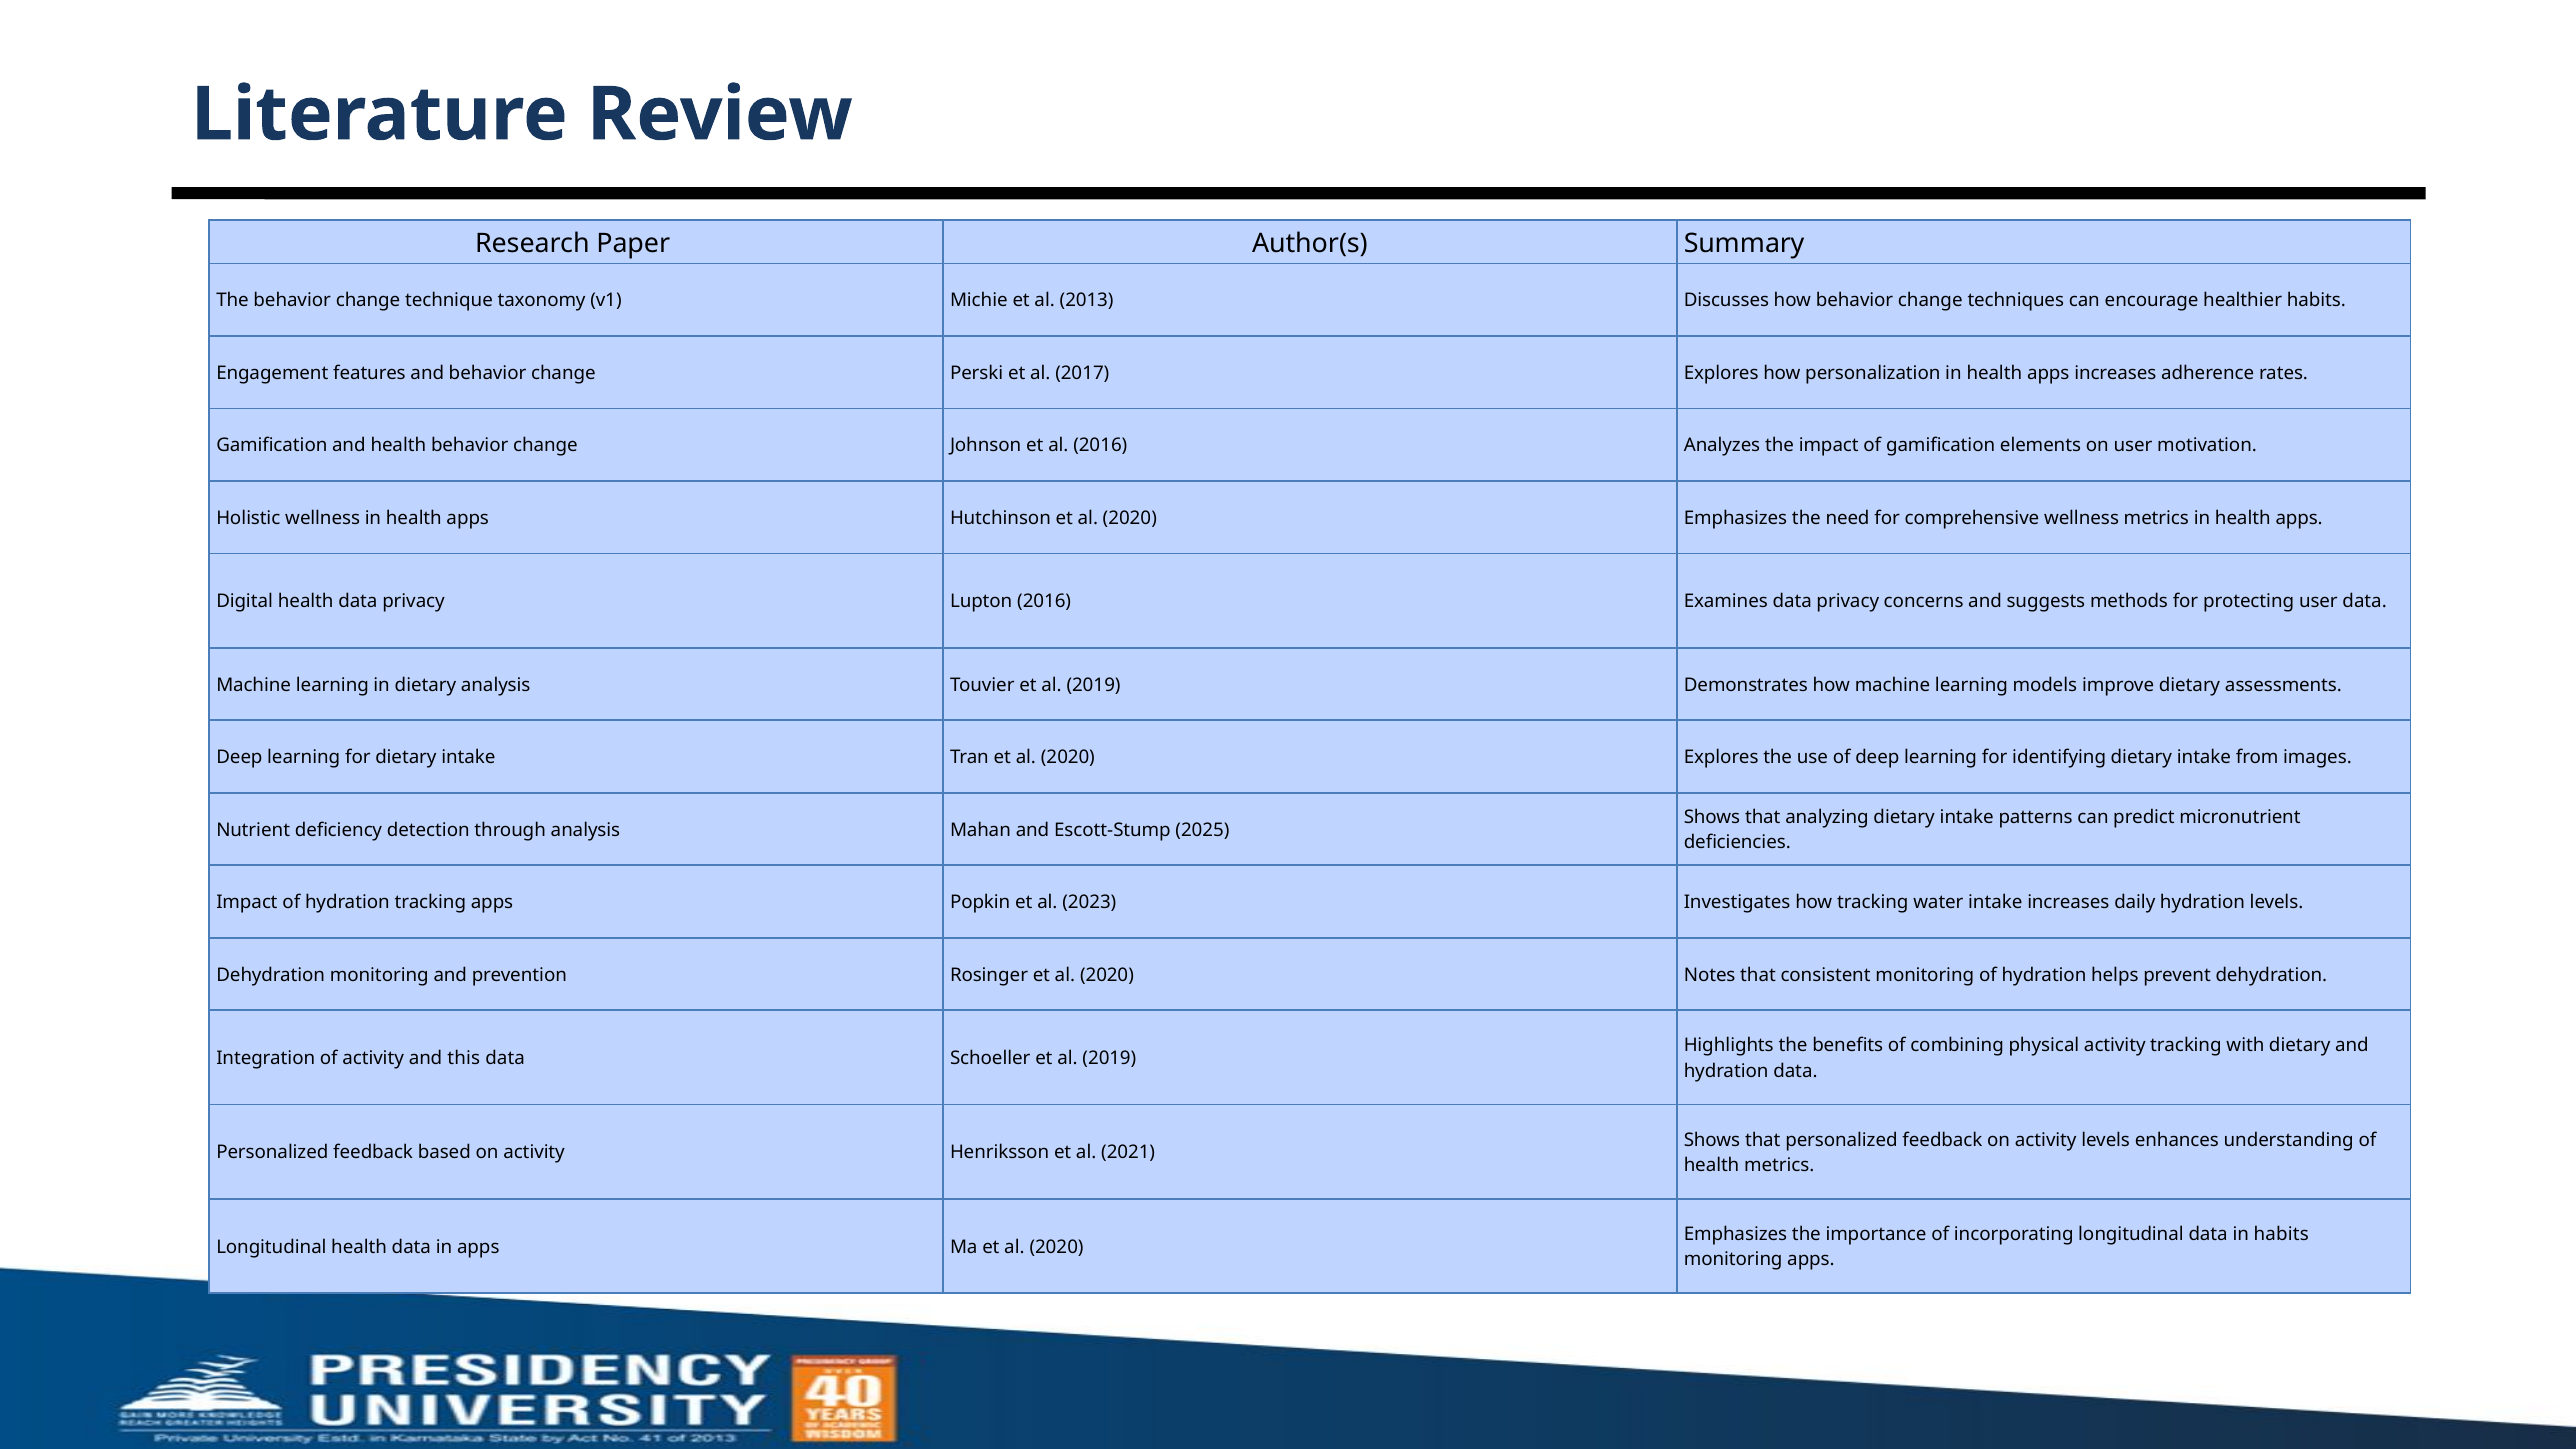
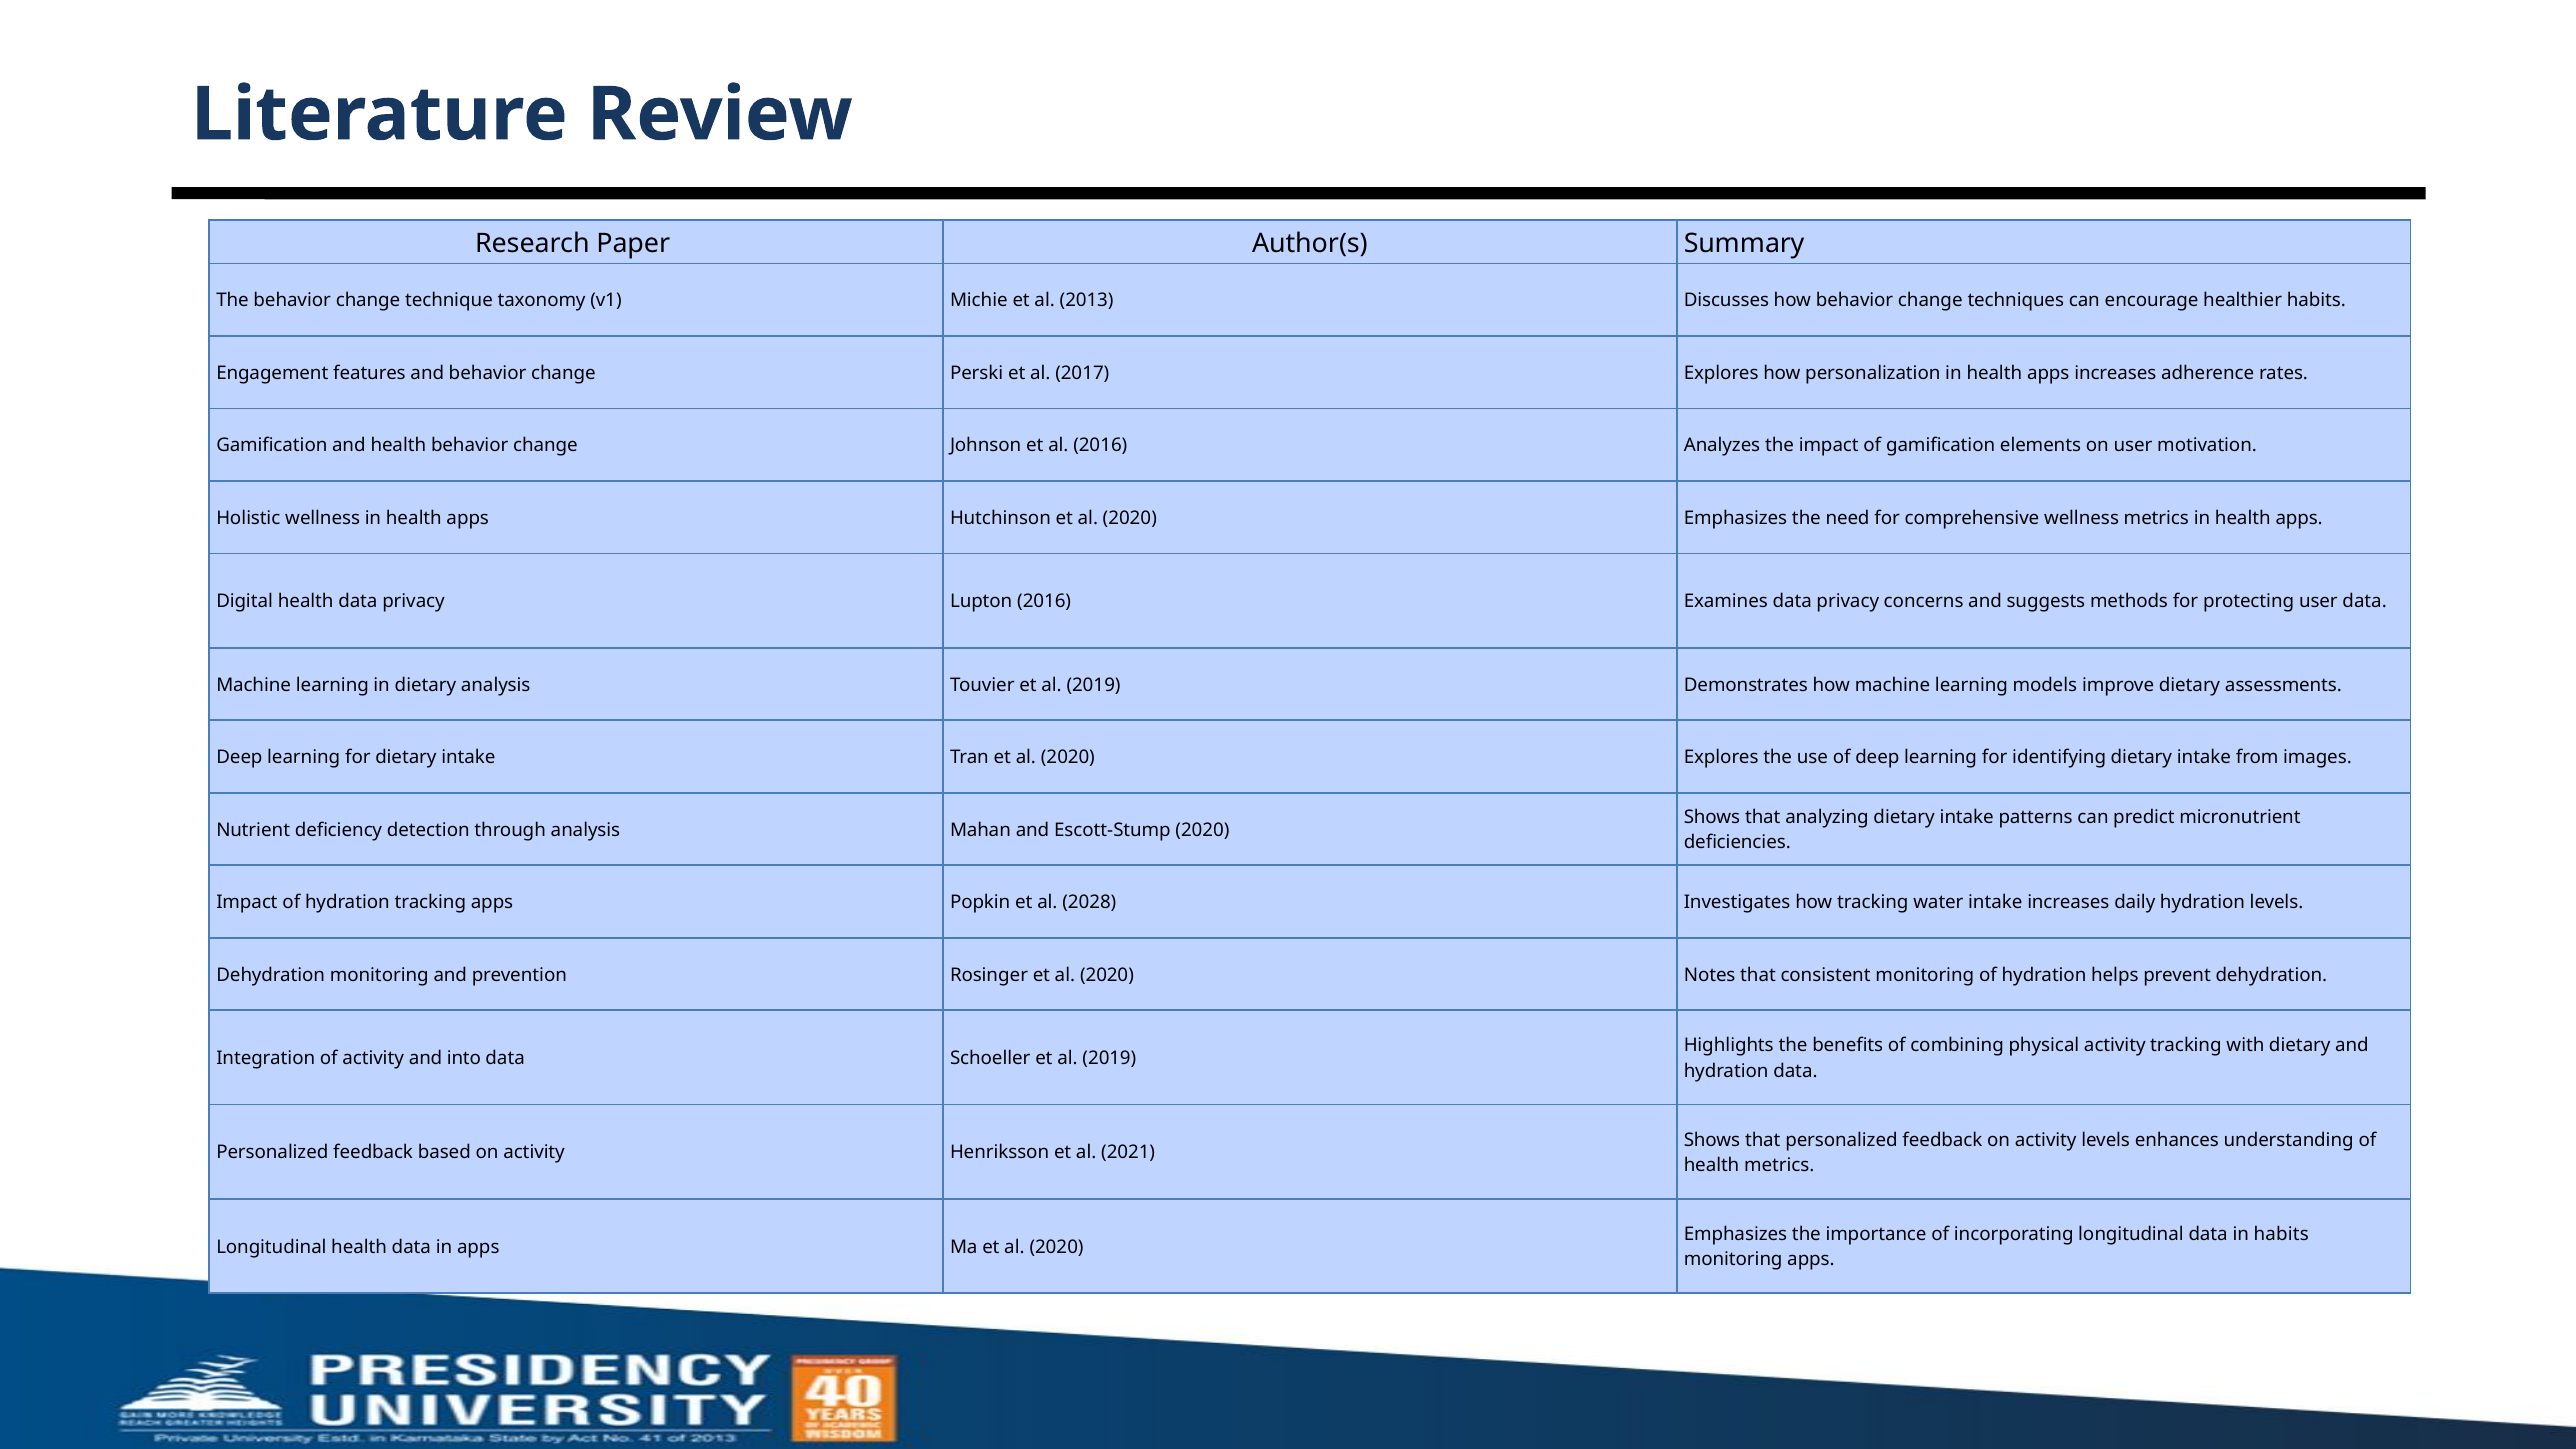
Escott-Stump 2025: 2025 -> 2020 (1202, 830)
2023: 2023 -> 2028 (1089, 902)
this: this -> into (464, 1058)
